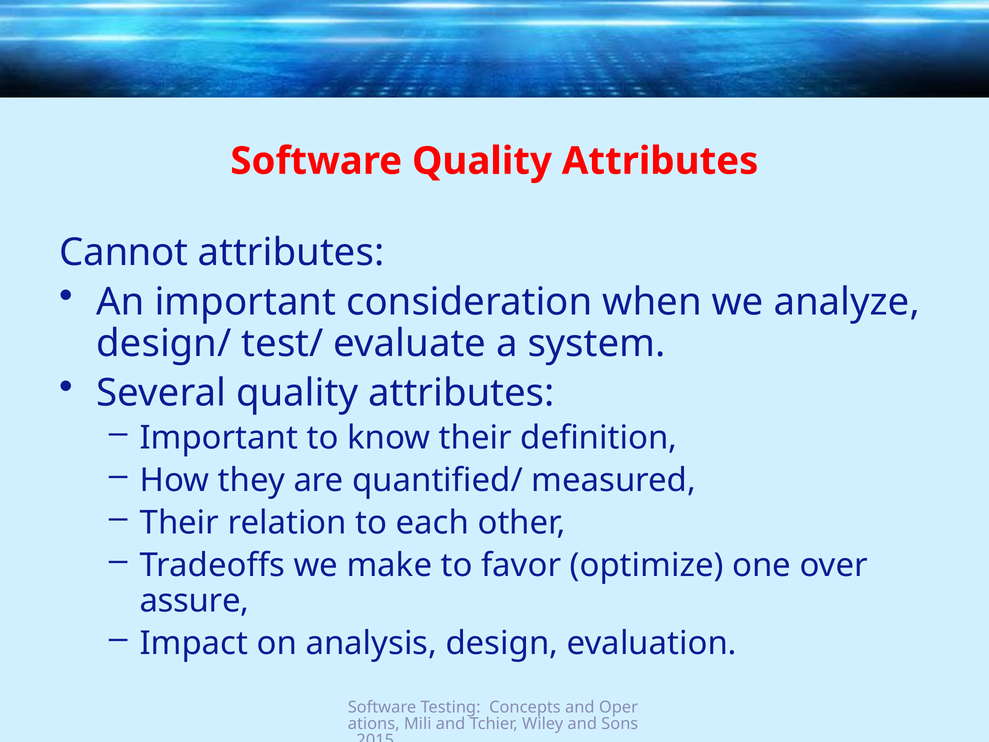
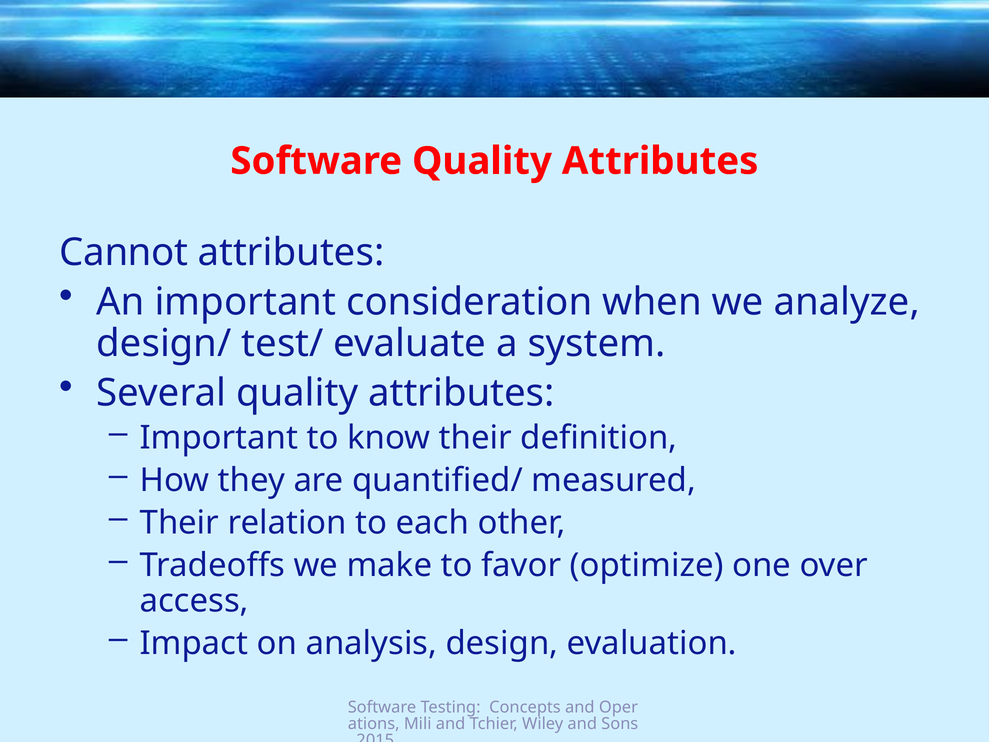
assure: assure -> access (194, 601)
